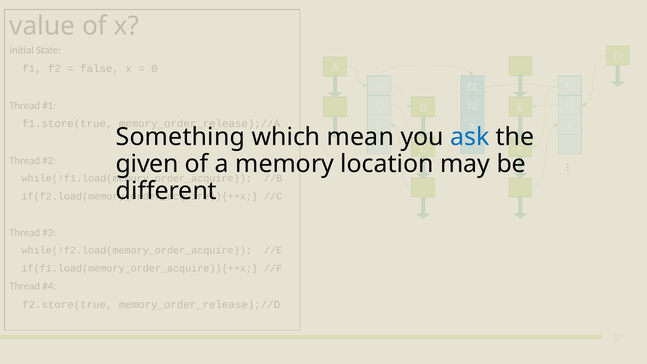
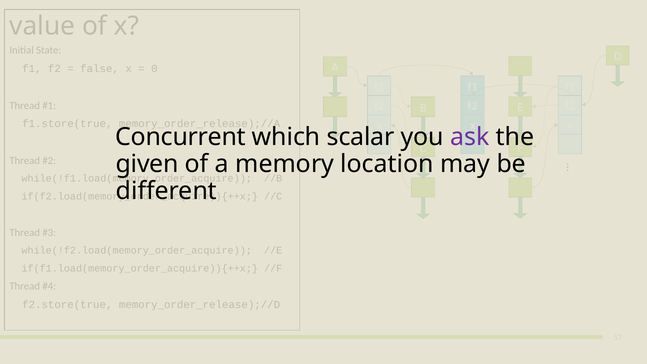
Something: Something -> Concurrent (181, 137)
mean: mean -> scalar (361, 137)
ask colour: blue -> purple (470, 137)
